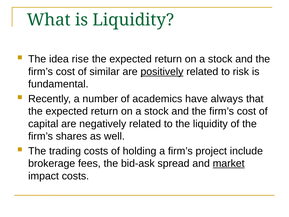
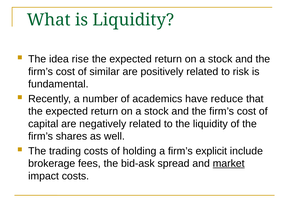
positively underline: present -> none (162, 72)
always: always -> reduce (227, 99)
project: project -> explicit (211, 151)
